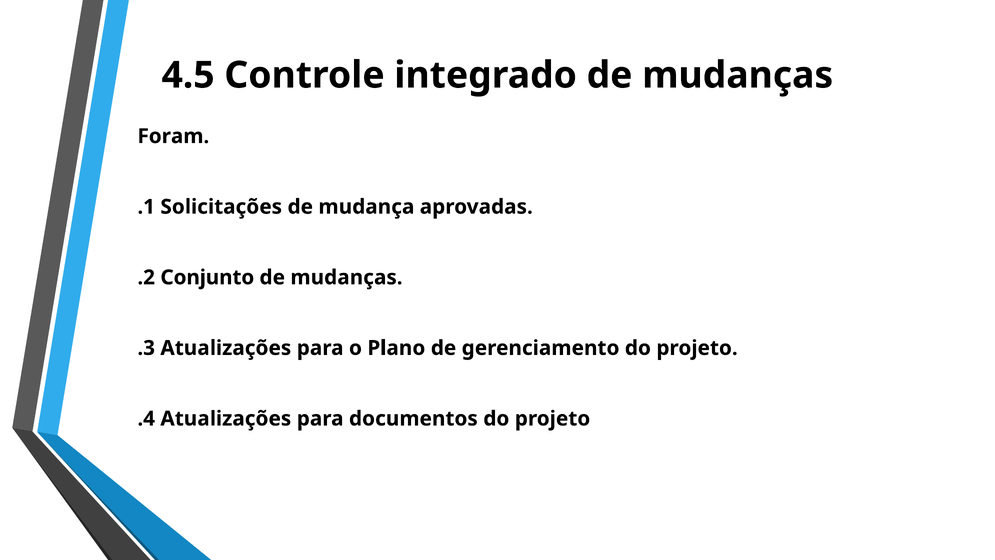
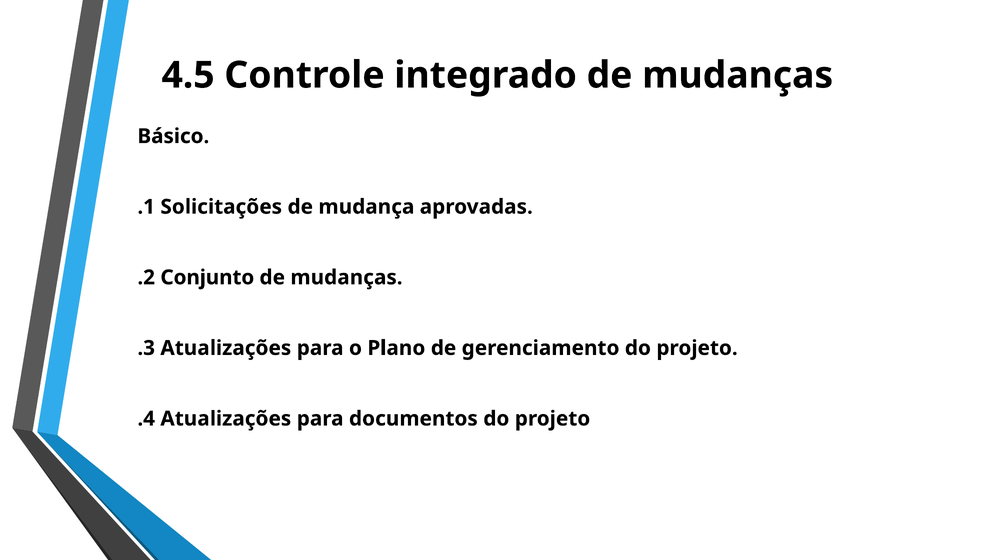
Foram: Foram -> Básico (173, 136)
